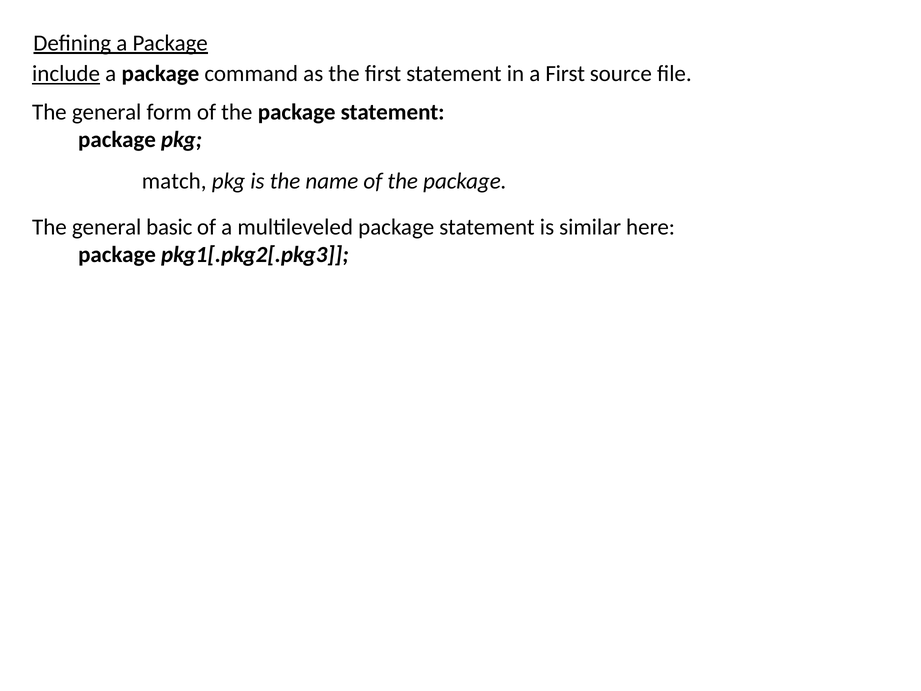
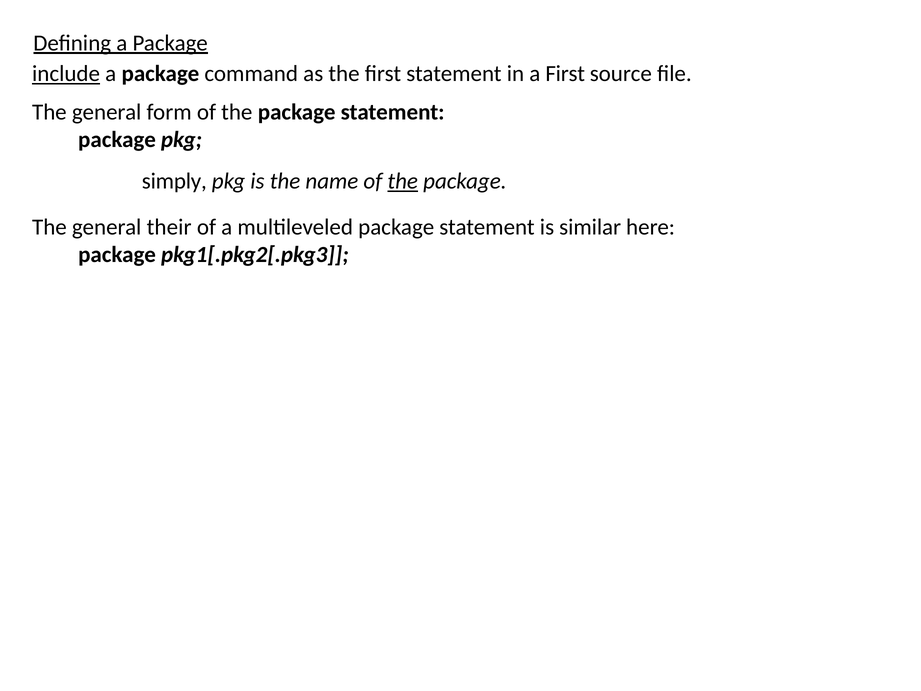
match: match -> simply (174, 181)
the underline: none -> present (403, 181)
basic: basic -> their (169, 227)
